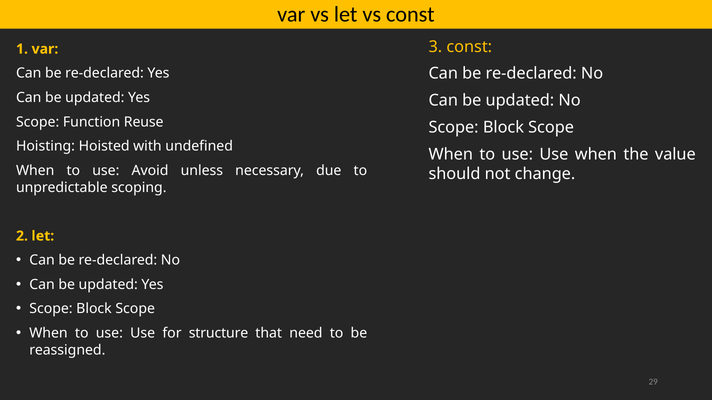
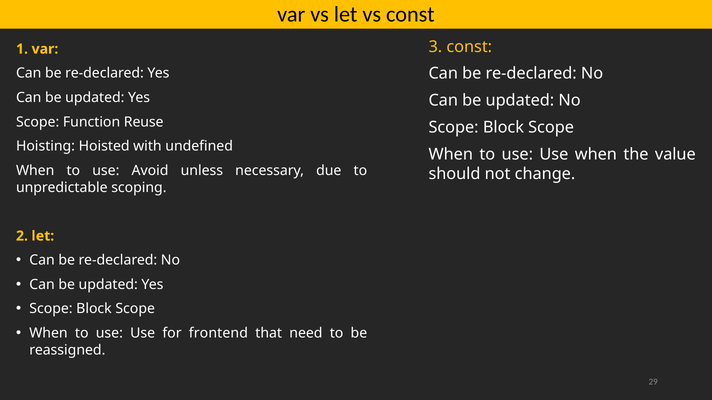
structure: structure -> frontend (218, 334)
